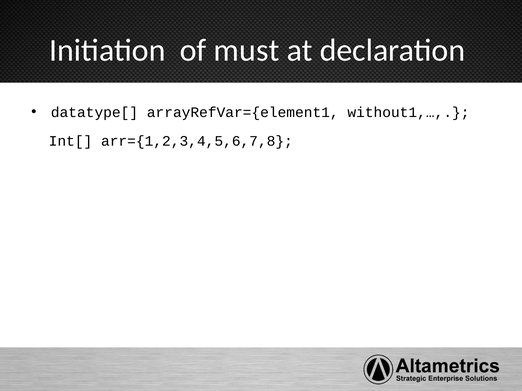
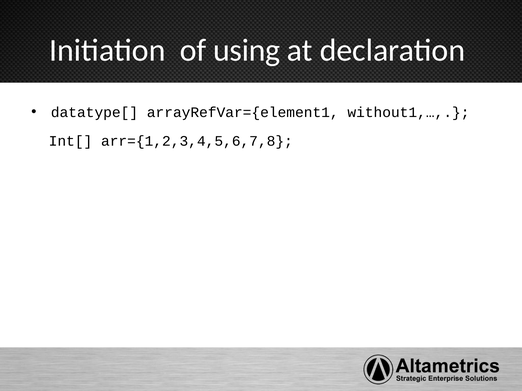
must: must -> using (247, 51)
